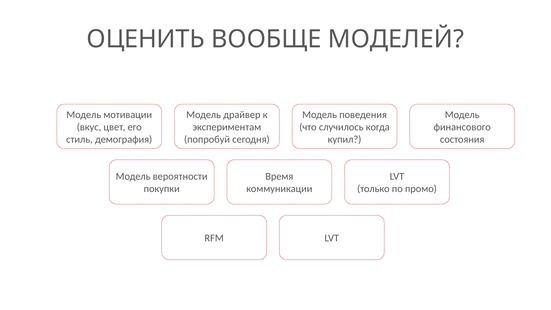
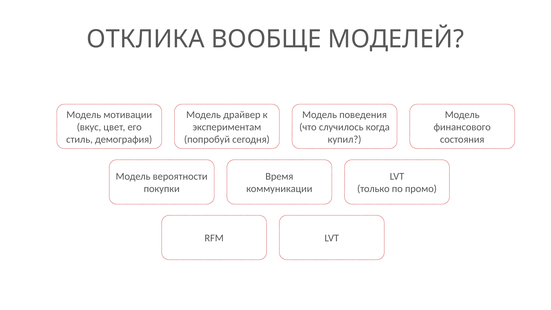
ОЦЕНИТЬ: ОЦЕНИТЬ -> ОТКЛИКА (146, 39)
